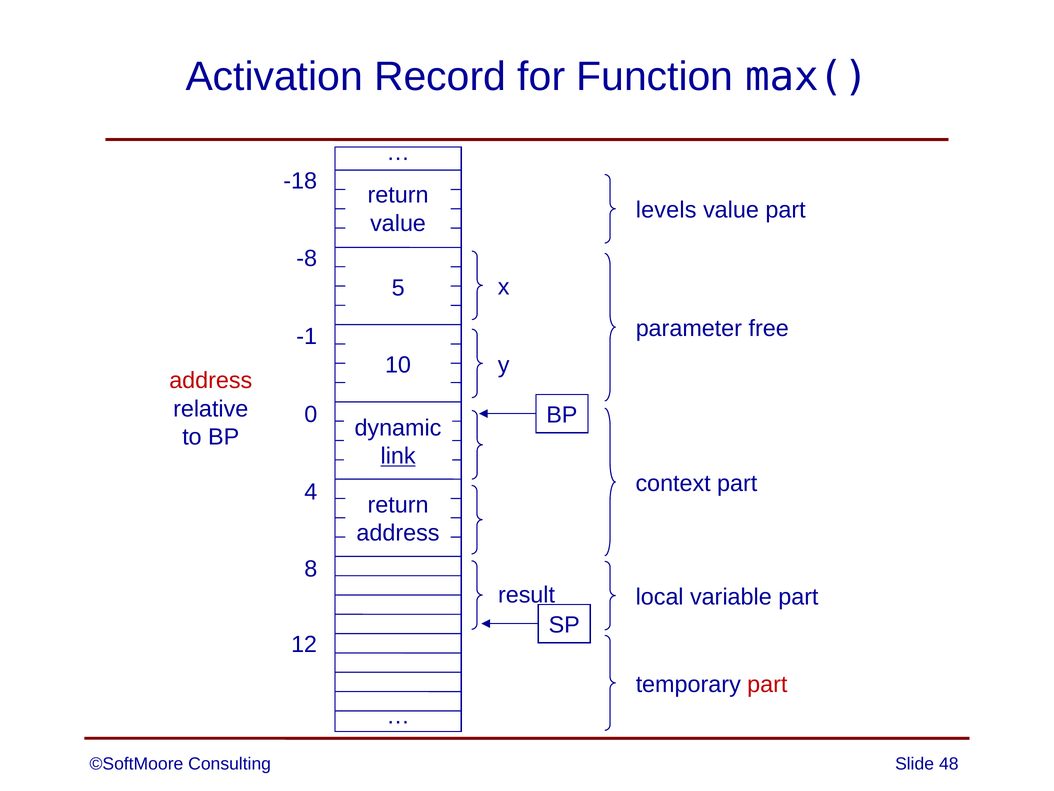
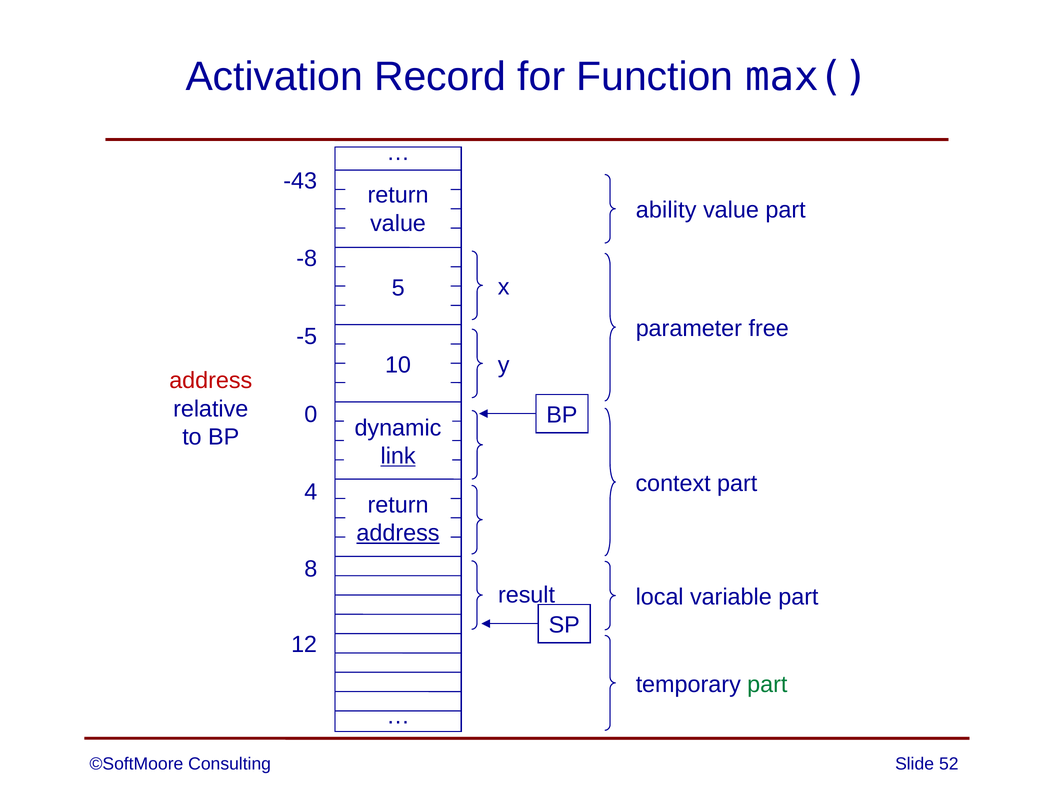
-18: -18 -> -43 (300, 181)
levels: levels -> ability (666, 210)
-1: -1 -> -5 (307, 336)
address underline: none -> present (398, 533)
part colour: red -> green (767, 684)
48: 48 -> 52 (949, 764)
